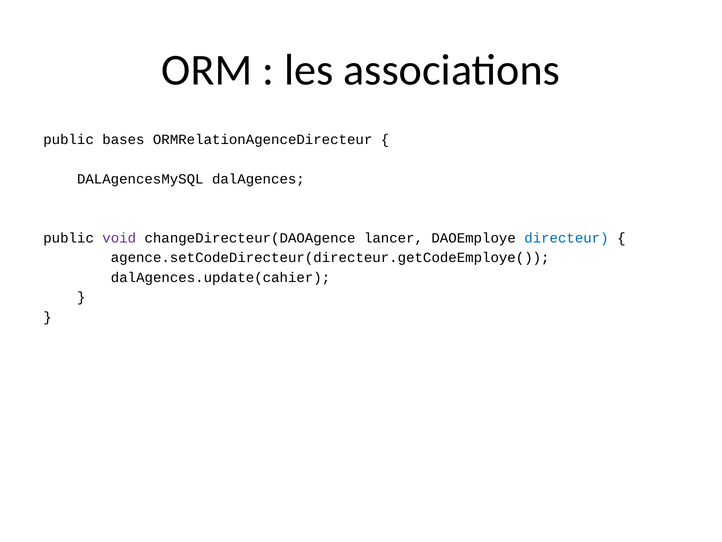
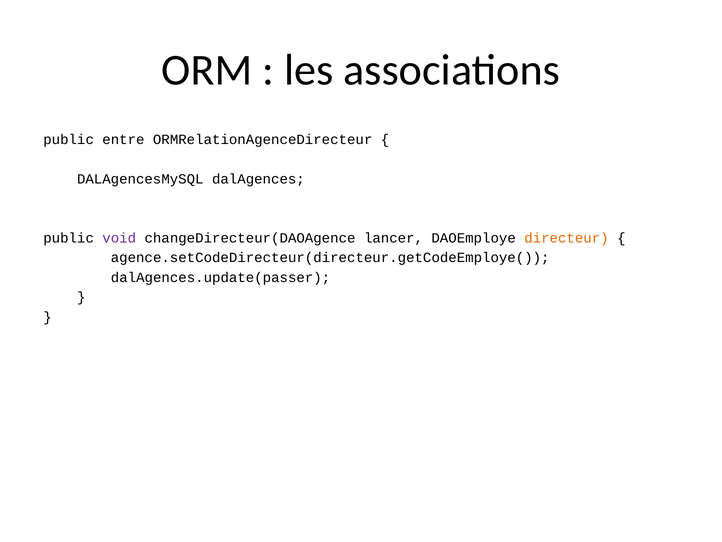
bases: bases -> entre (123, 139)
directeur colour: blue -> orange (566, 238)
dalAgences.update(cahier: dalAgences.update(cahier -> dalAgences.update(passer (221, 277)
